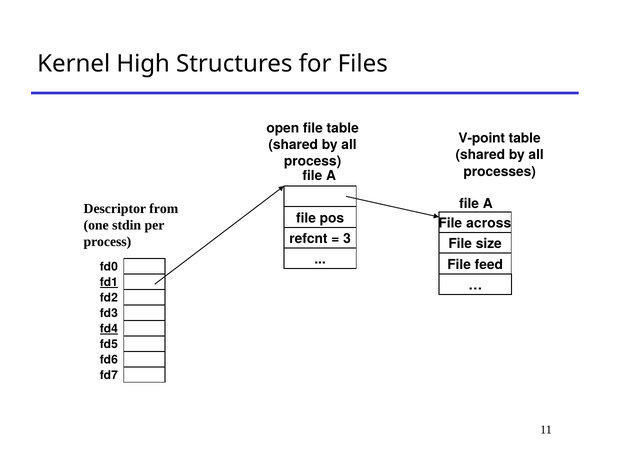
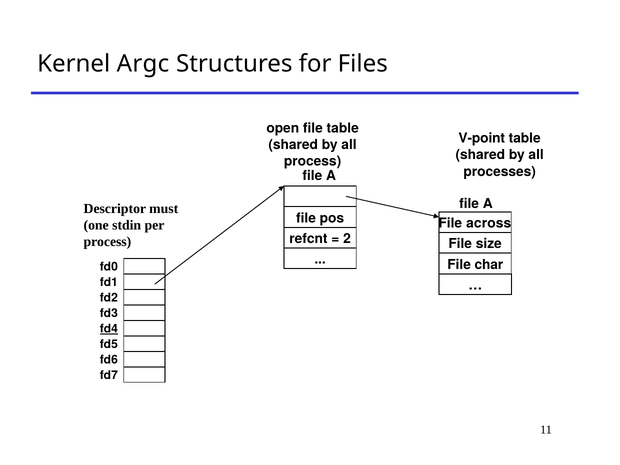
High: High -> Argc (143, 64)
from: from -> must (164, 209)
3: 3 -> 2 (347, 239)
feed: feed -> char (489, 264)
fd1 underline: present -> none (109, 282)
